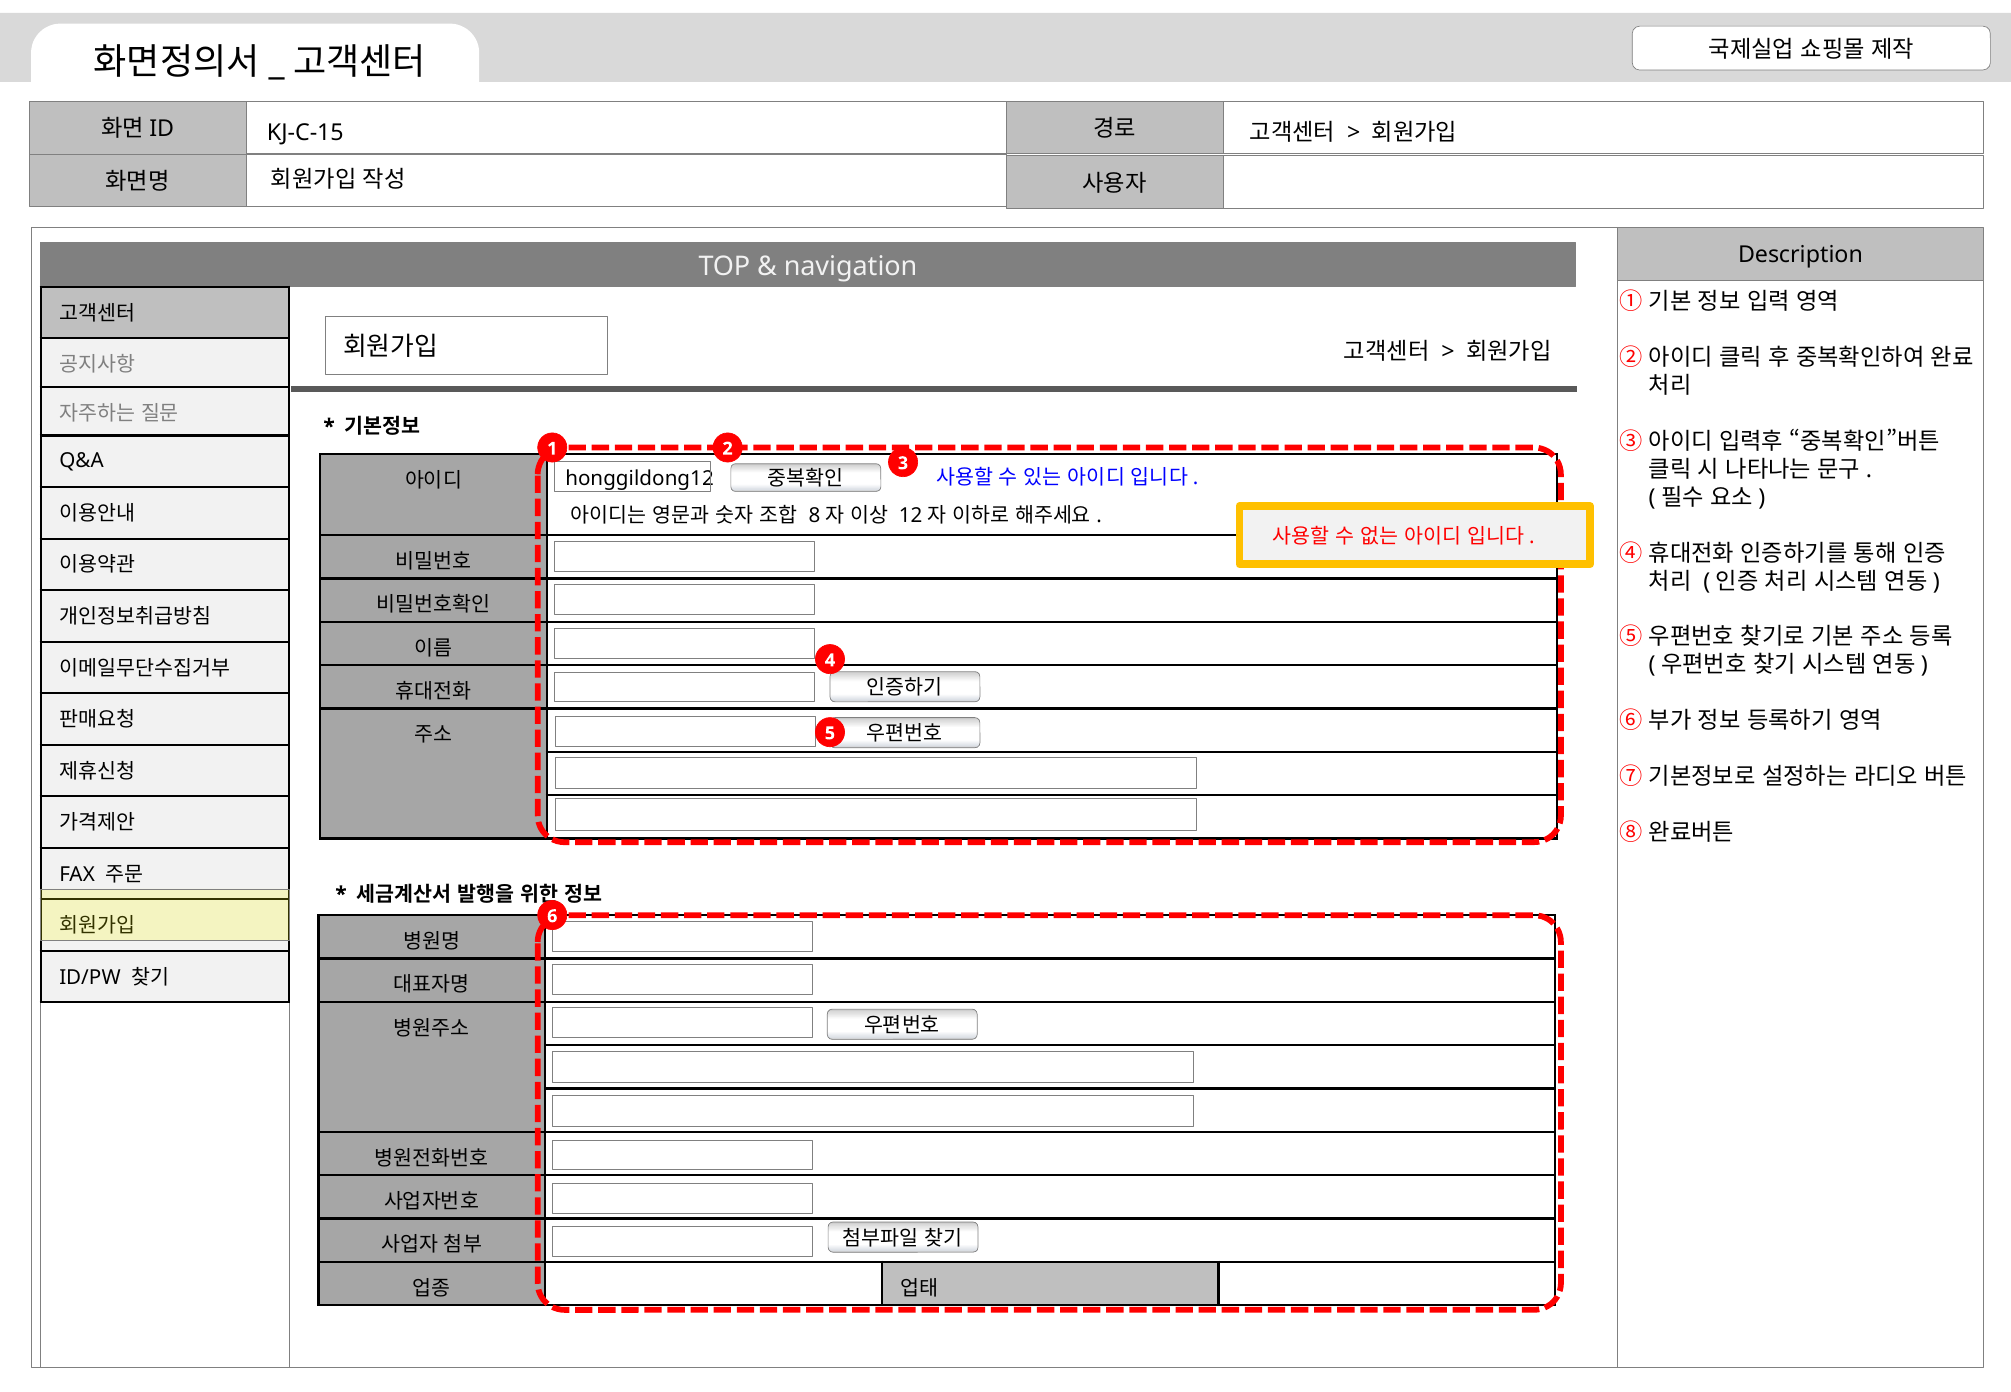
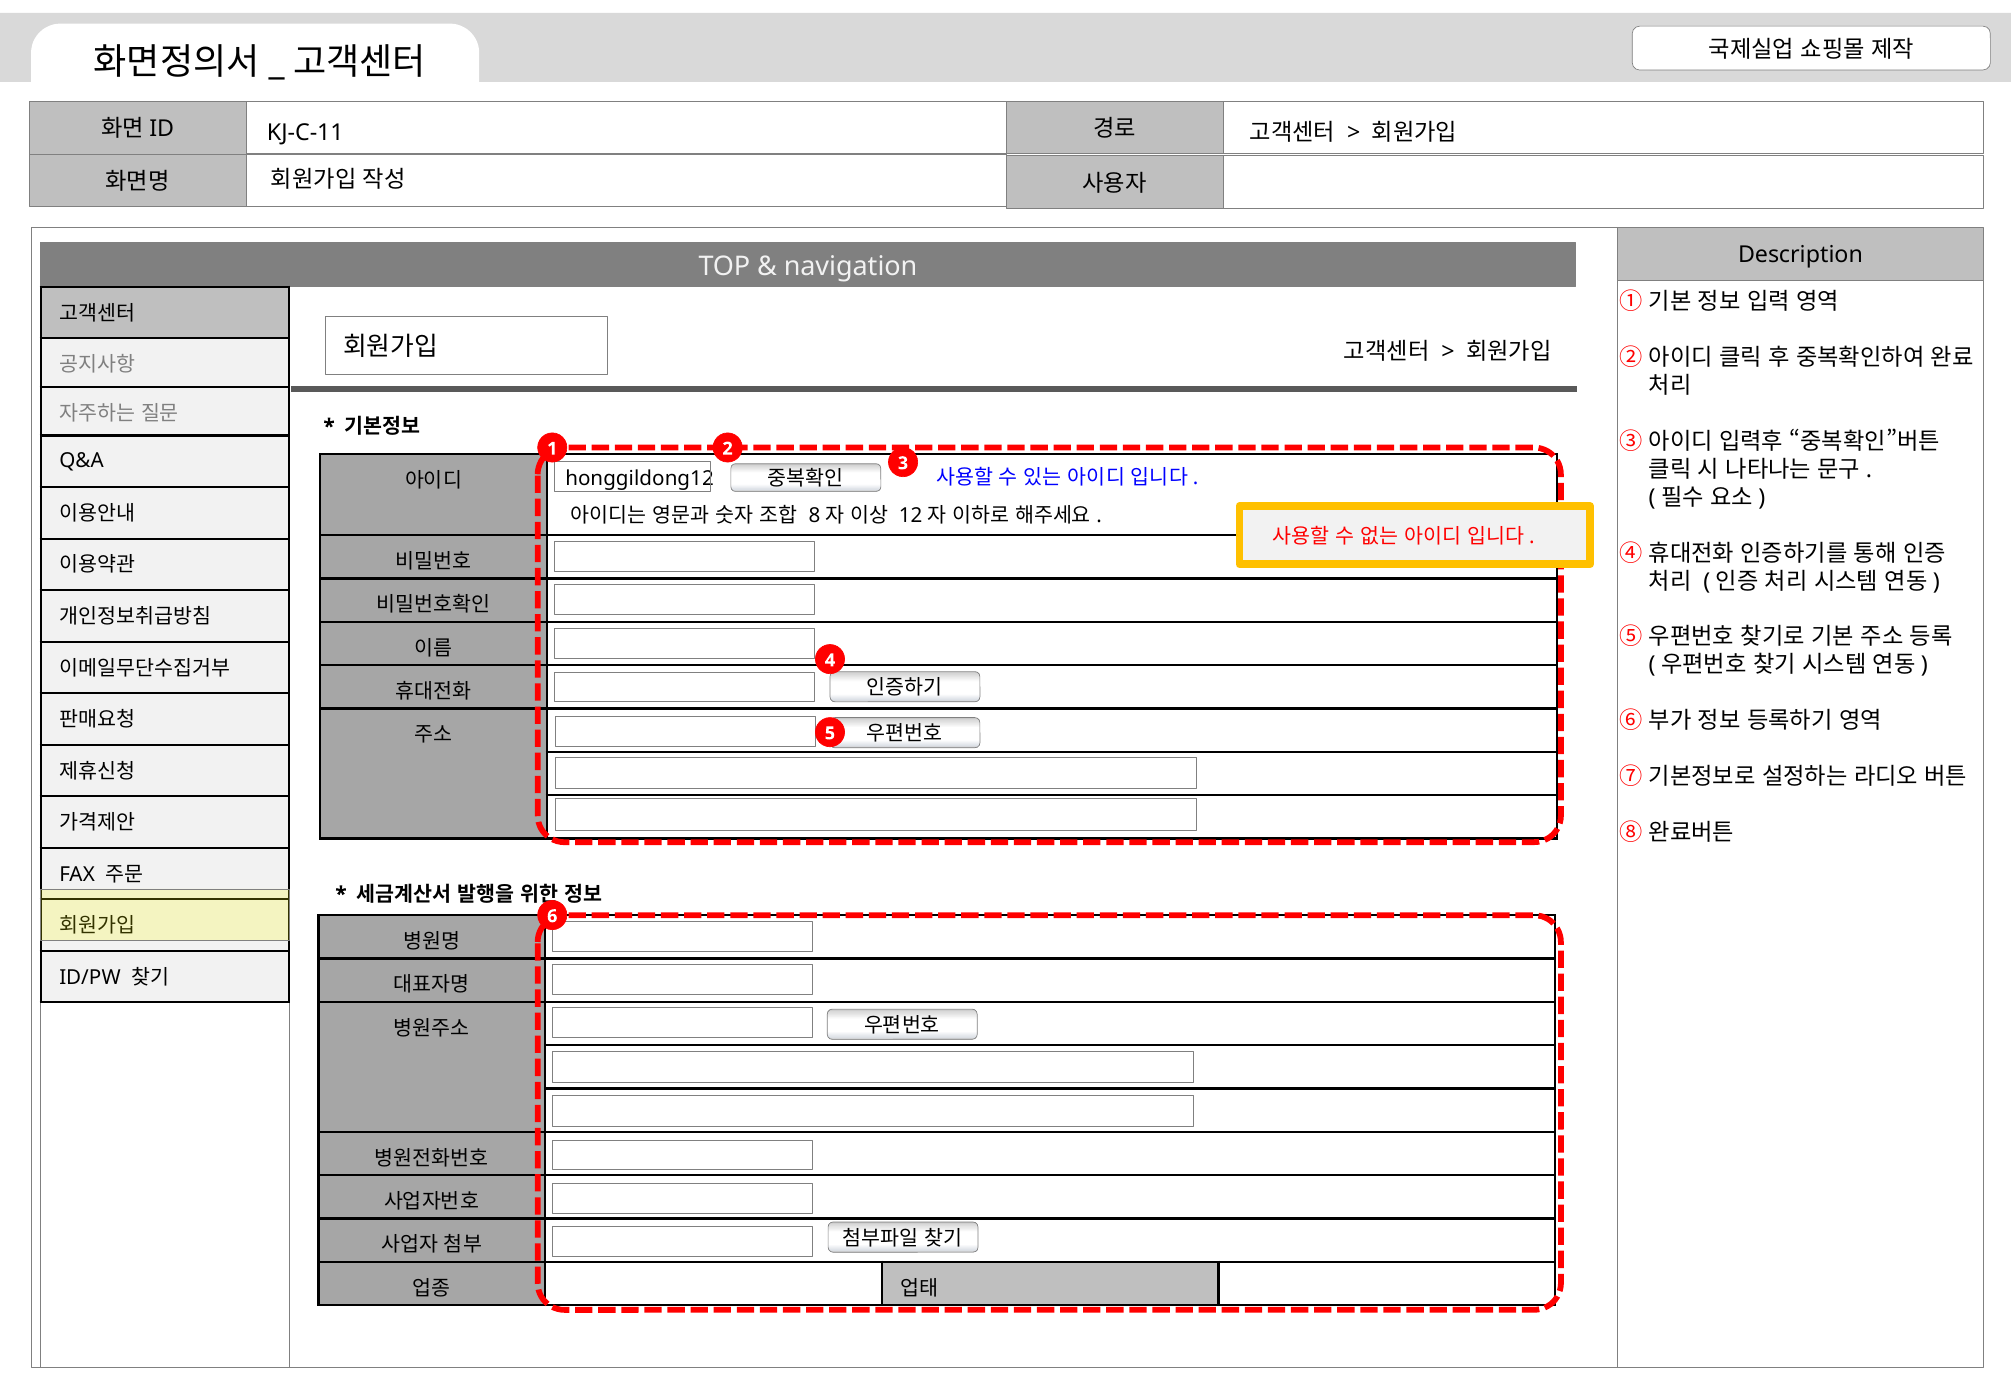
KJ-C-15: KJ-C-15 -> KJ-C-11 (305, 133)
